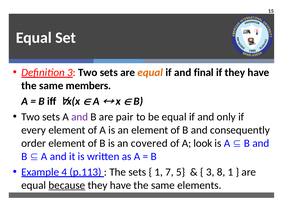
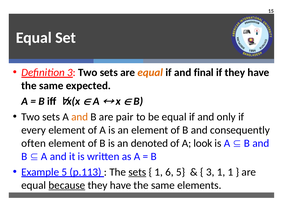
members: members -> expected (88, 86)
and colour: purple -> orange (80, 117)
order: order -> often (34, 143)
covered: covered -> denoted (149, 143)
Example 4: 4 -> 5 (64, 172)
sets underline: none -> present (137, 172)
7: 7 -> 6 (170, 172)
3 8: 8 -> 1 (221, 172)
